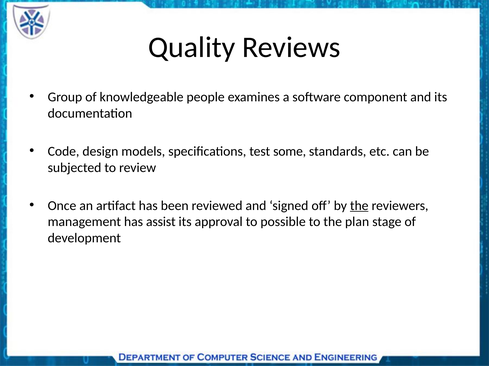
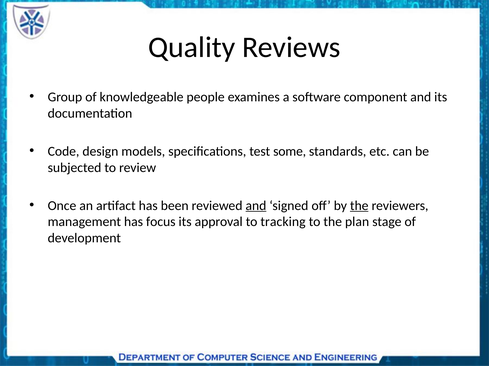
and underline: none -> present (256, 206)
assist: assist -> focus (161, 222)
possible: possible -> tracking (283, 222)
